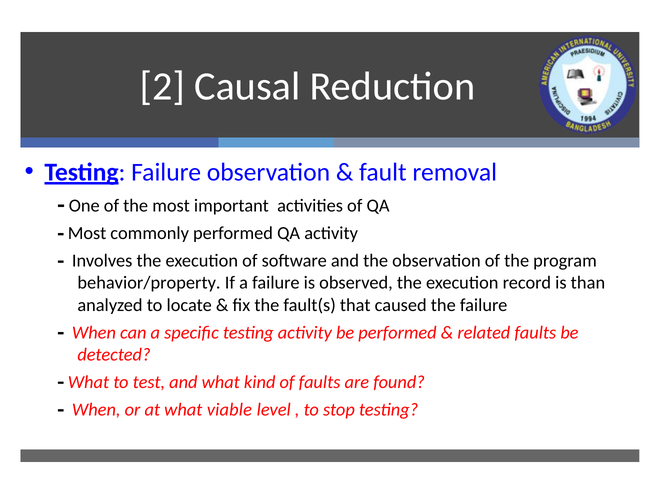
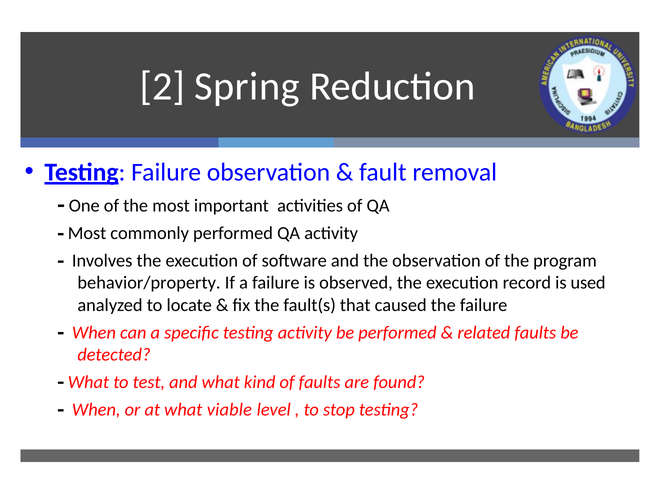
Causal: Causal -> Spring (247, 86)
than: than -> used (588, 283)
